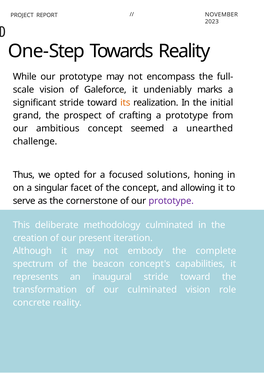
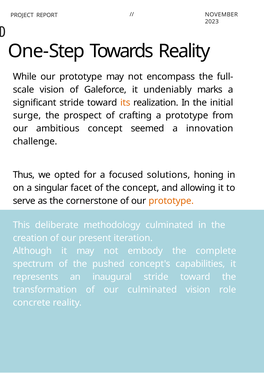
grand: grand -> surge (27, 116)
unearthed: unearthed -> innovation (210, 129)
prototype colour: purple -> orange (171, 201)
beacon: beacon -> pushed (108, 264)
